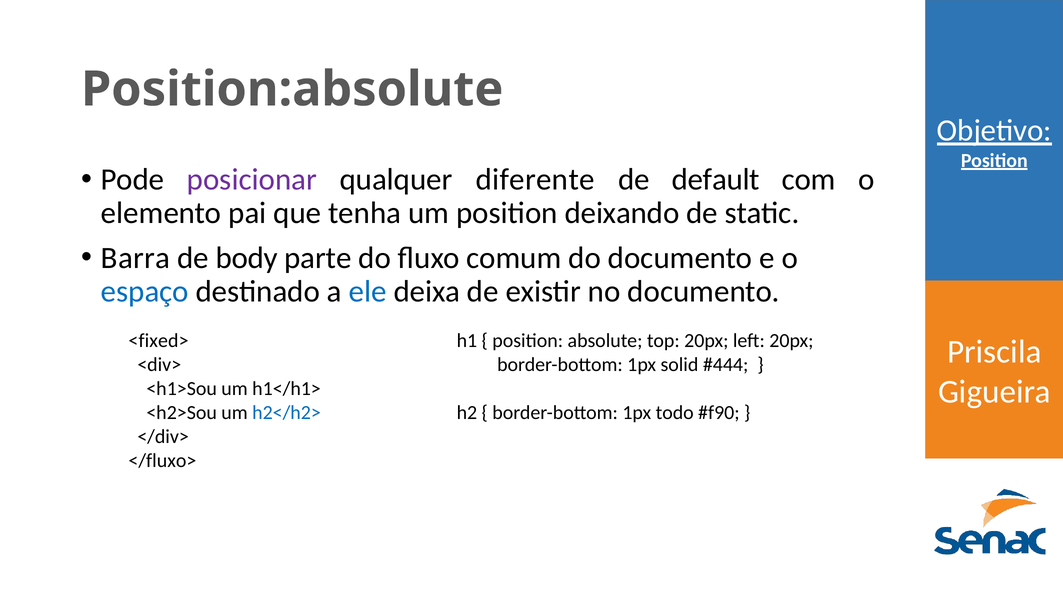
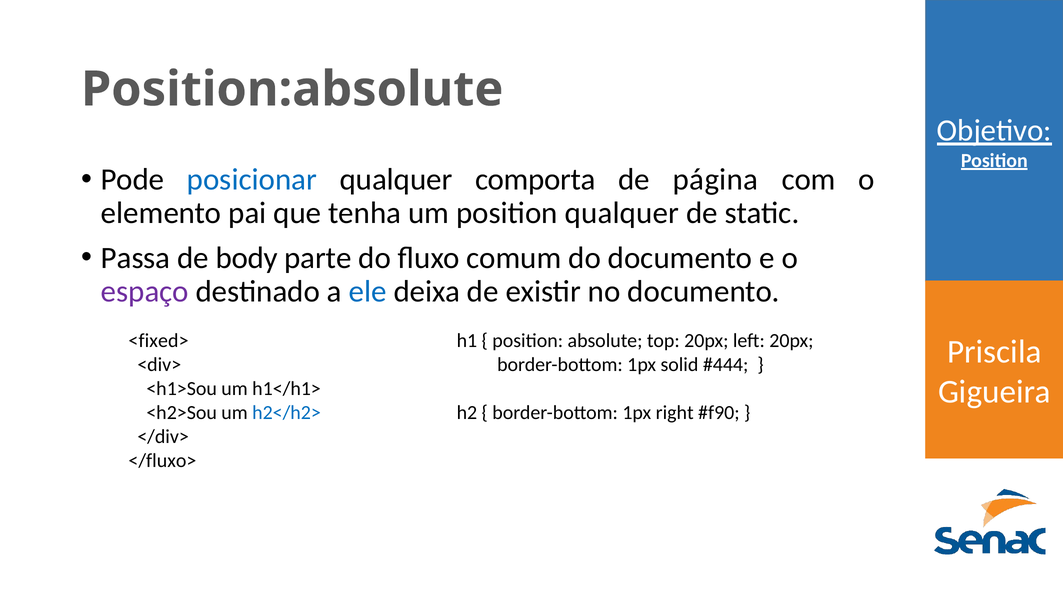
posicionar colour: purple -> blue (252, 180)
diferente: diferente -> comporta (535, 180)
default: default -> página (716, 180)
position deixando: deixando -> qualquer (622, 213)
Barra: Barra -> Passa (136, 258)
espaço colour: blue -> purple (145, 291)
todo: todo -> right (675, 413)
